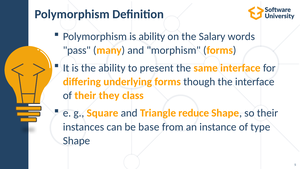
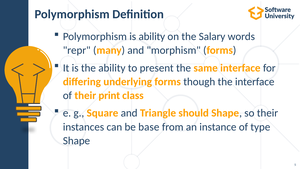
pass: pass -> repr (77, 50)
they: they -> print (109, 95)
reduce: reduce -> should (194, 113)
